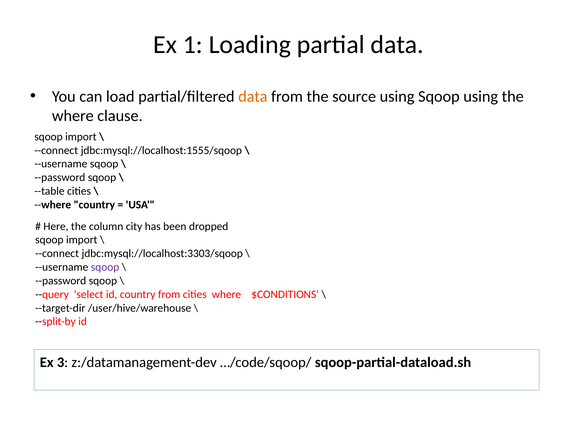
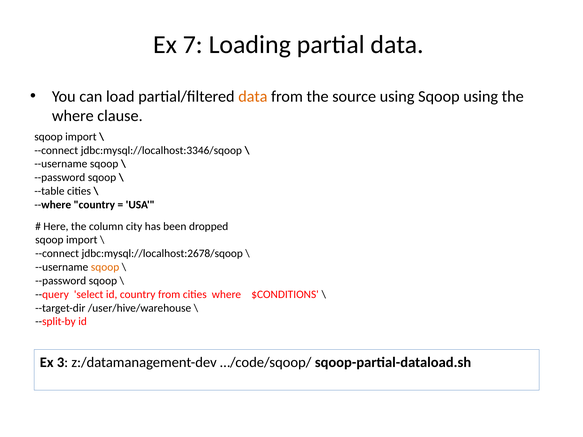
1: 1 -> 7 (193, 45)
jdbc:mysql://localhost:1555/sqoop: jdbc:mysql://localhost:1555/sqoop -> jdbc:mysql://localhost:3346/sqoop (161, 150)
jdbc:mysql://localhost:3303/sqoop: jdbc:mysql://localhost:3303/sqoop -> jdbc:mysql://localhost:2678/sqoop (162, 254)
sqoop colour: purple -> orange (105, 267)
